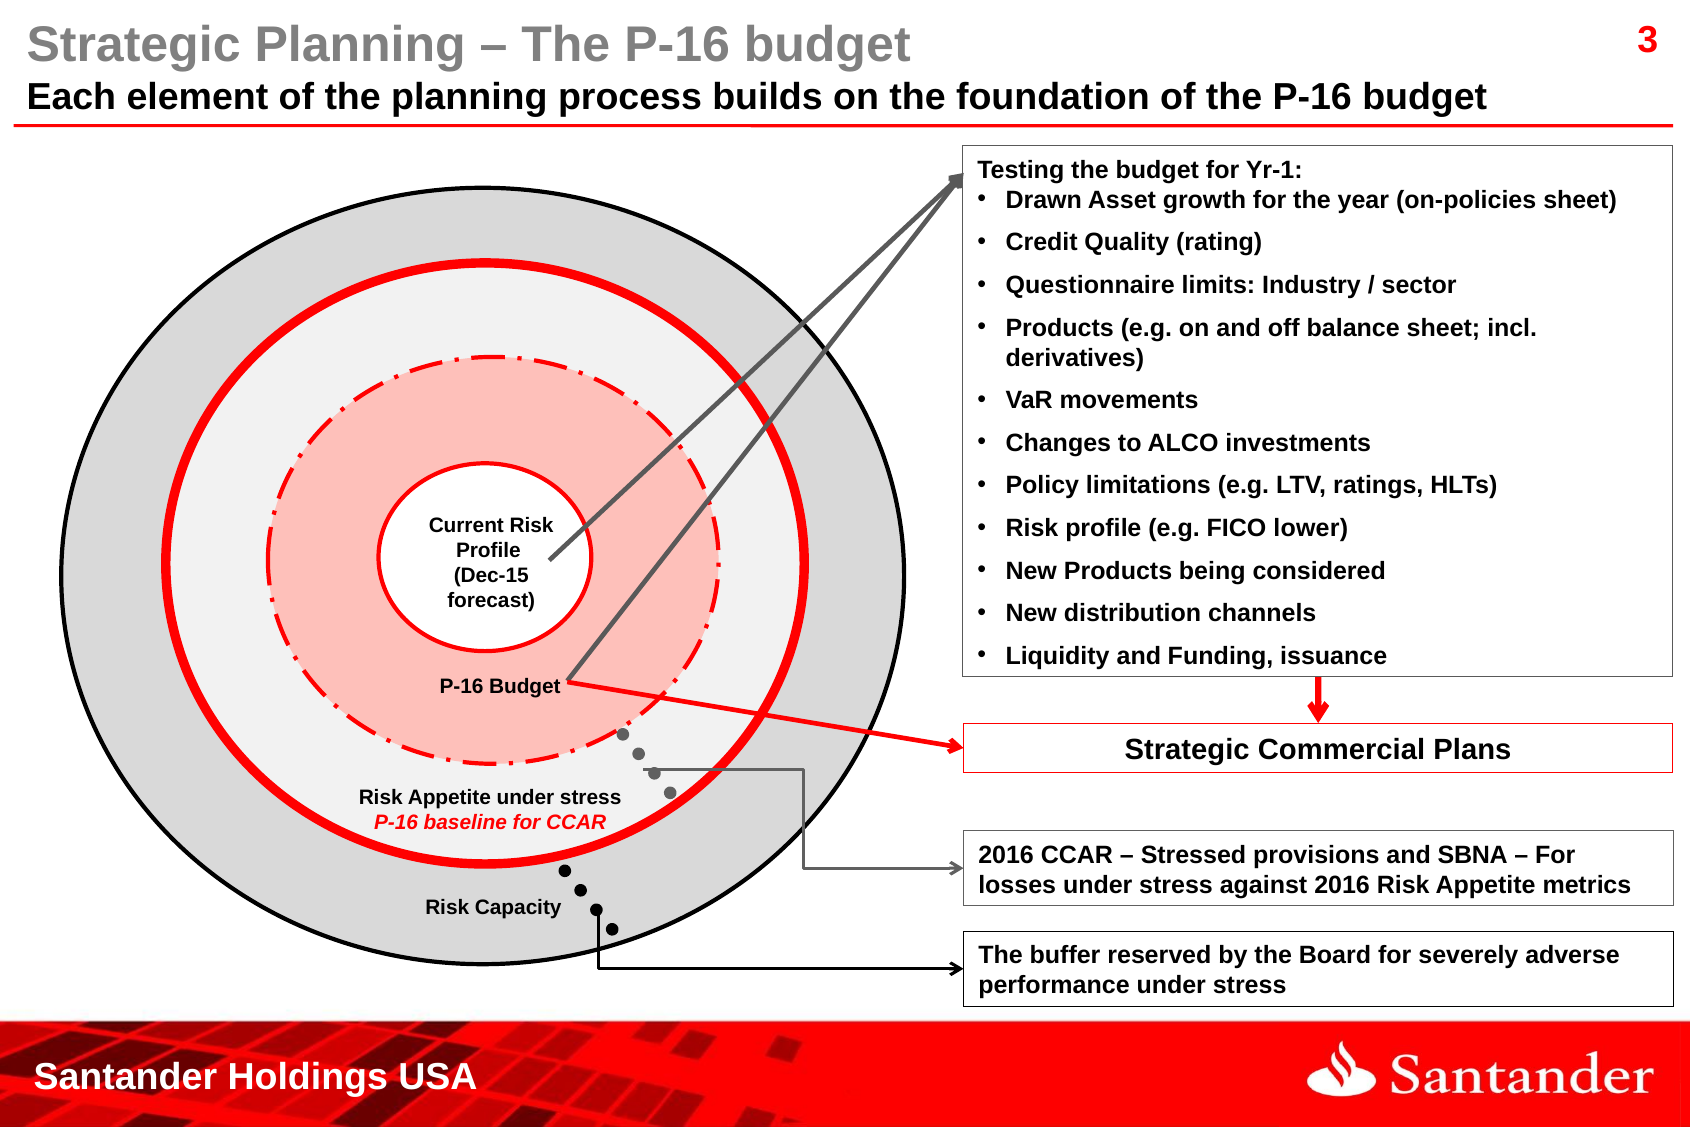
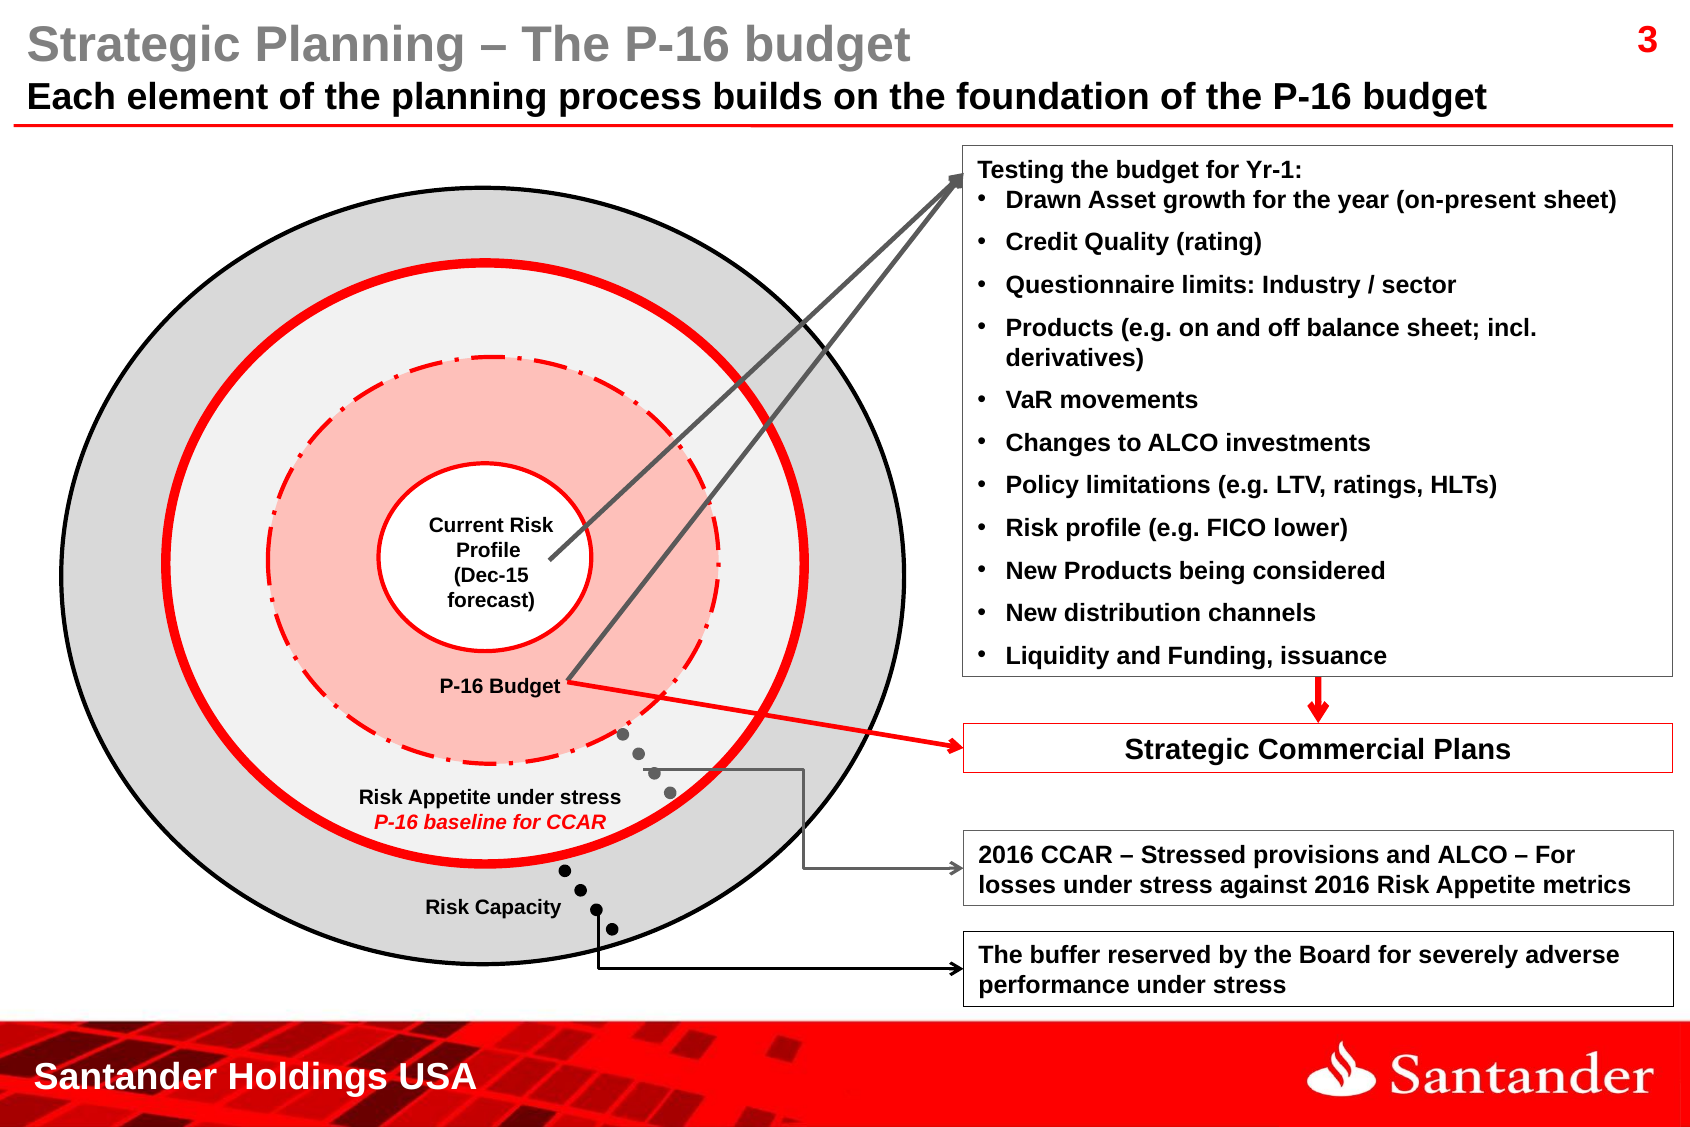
on-policies: on-policies -> on-present (1466, 200)
and SBNA: SBNA -> ALCO (1473, 855)
